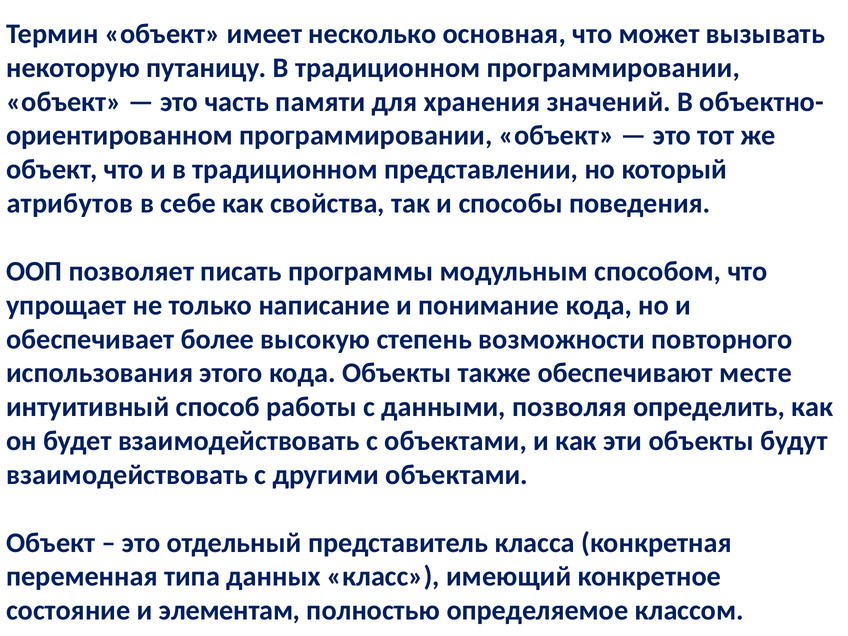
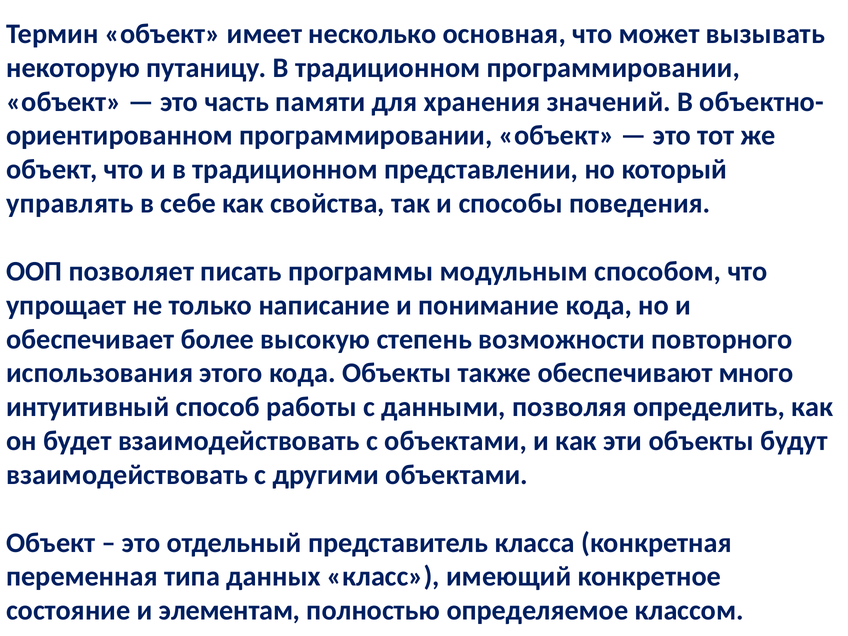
атрибутов: атрибутов -> управлять (70, 204)
месте: месте -> много (756, 373)
